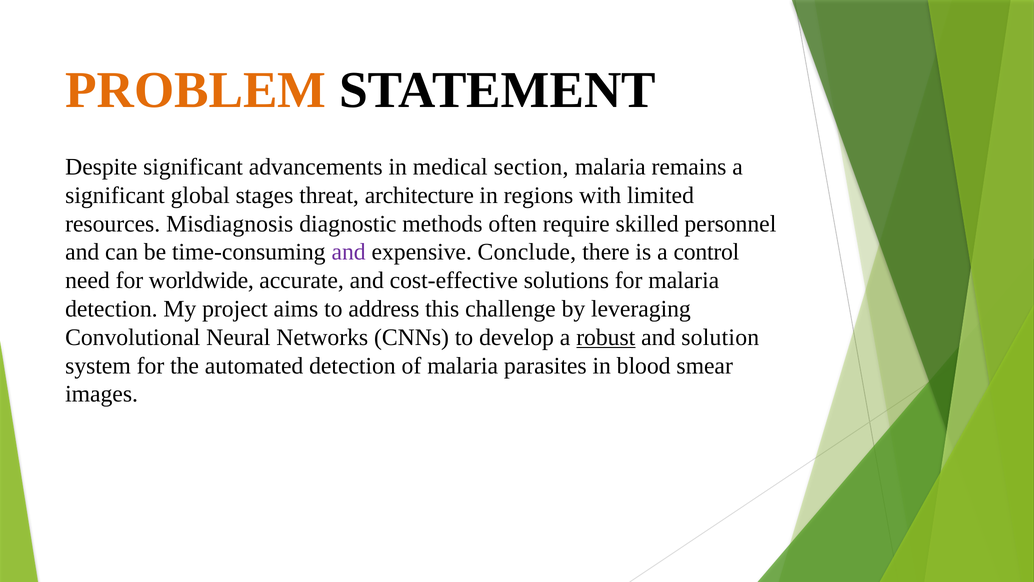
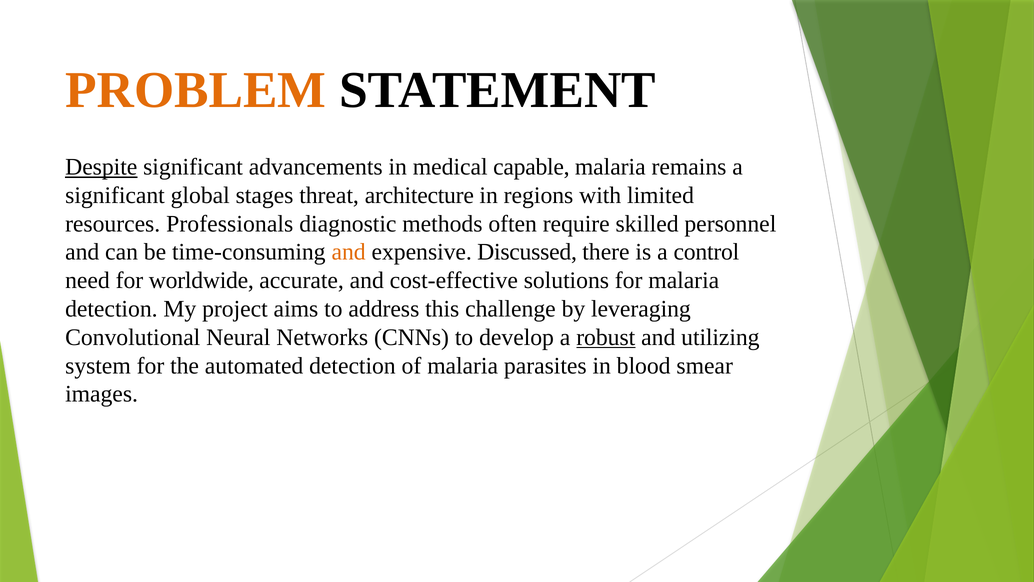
Despite underline: none -> present (101, 167)
section: section -> capable (531, 167)
Misdiagnosis: Misdiagnosis -> Professionals (230, 224)
and colour: purple -> orange (349, 252)
Conclude: Conclude -> Discussed (527, 252)
solution: solution -> utilizing (720, 337)
